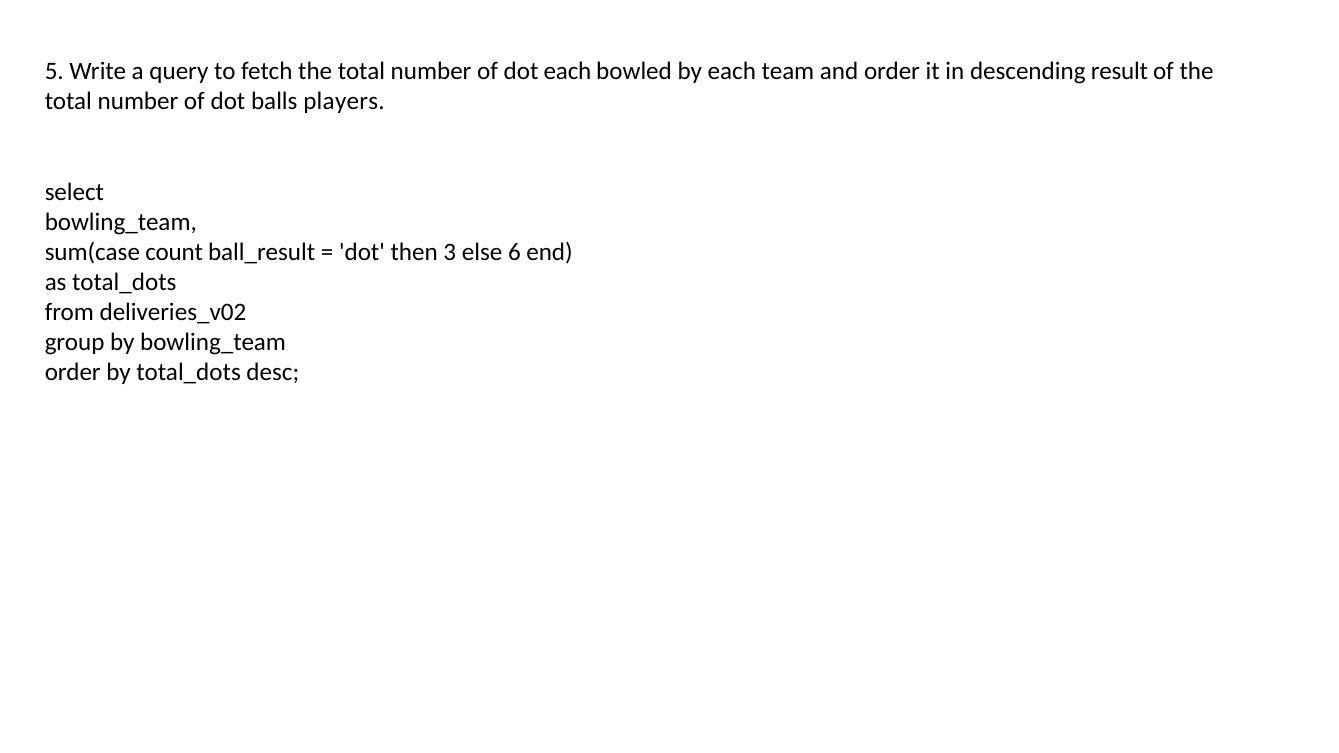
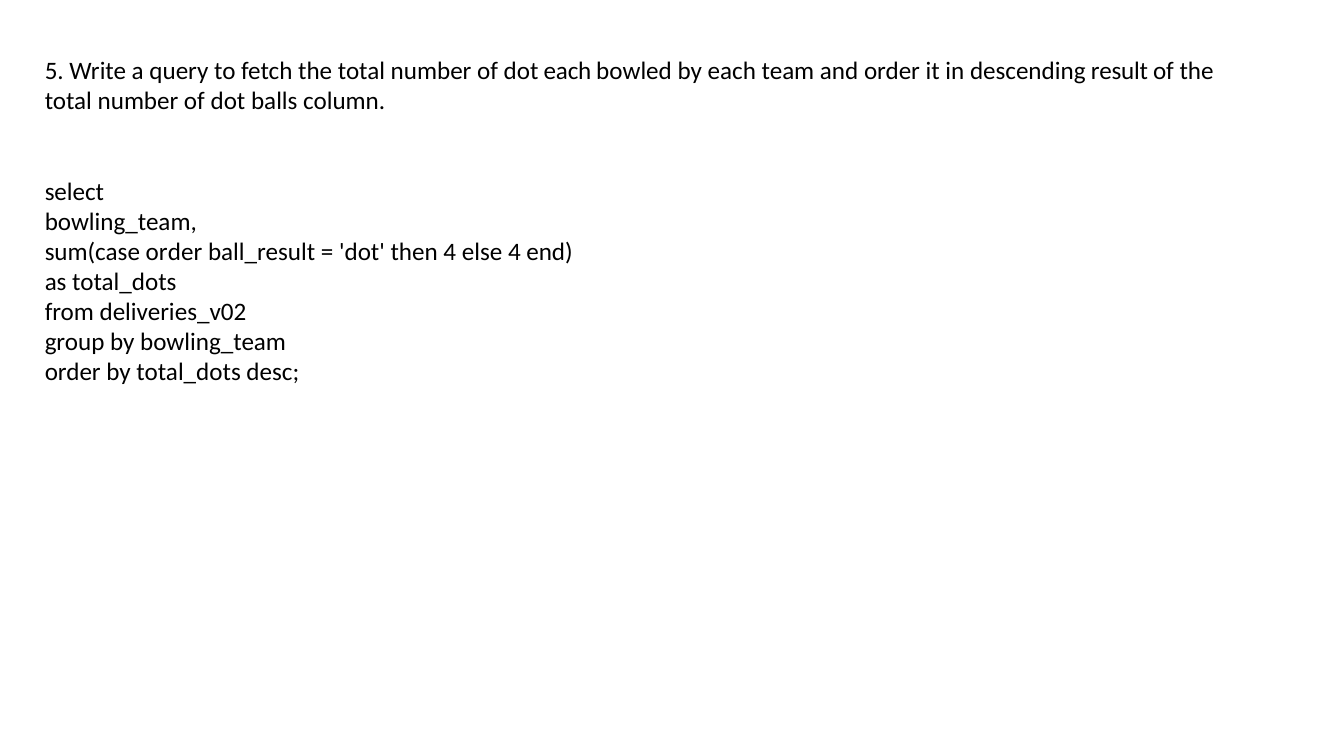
players: players -> column (344, 102)
sum(case count: count -> order (174, 252)
then 3: 3 -> 4 (450, 252)
else 6: 6 -> 4 (514, 252)
